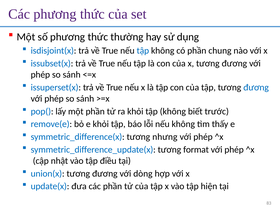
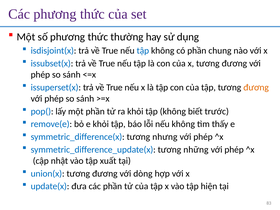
đương colour: blue -> orange (256, 87)
format: format -> những (196, 150)
điều: điều -> xuất (108, 161)
